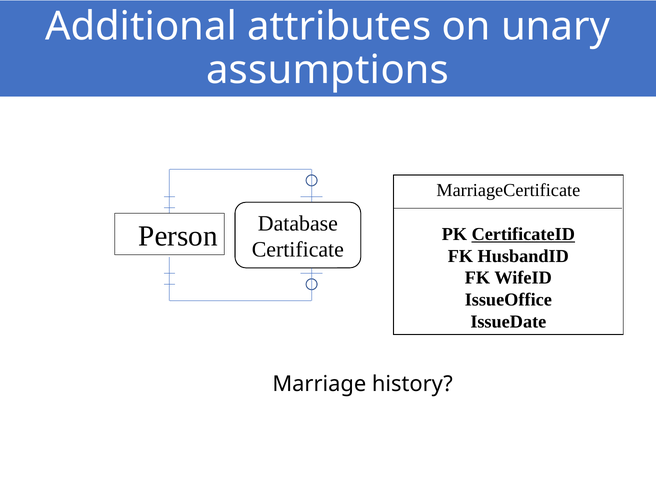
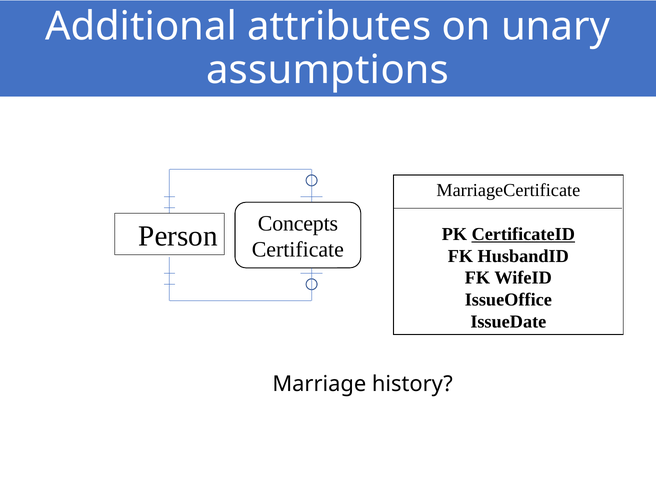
Database: Database -> Concepts (298, 223)
